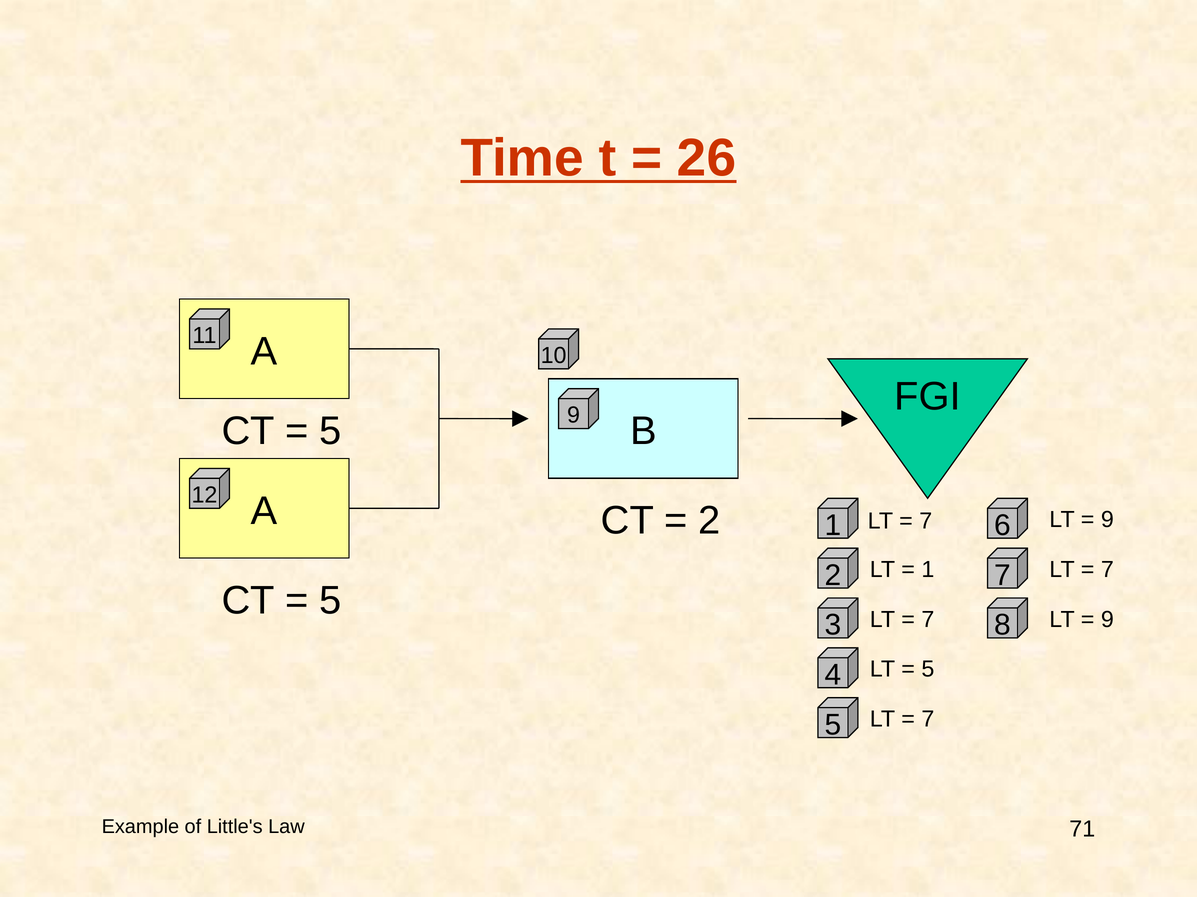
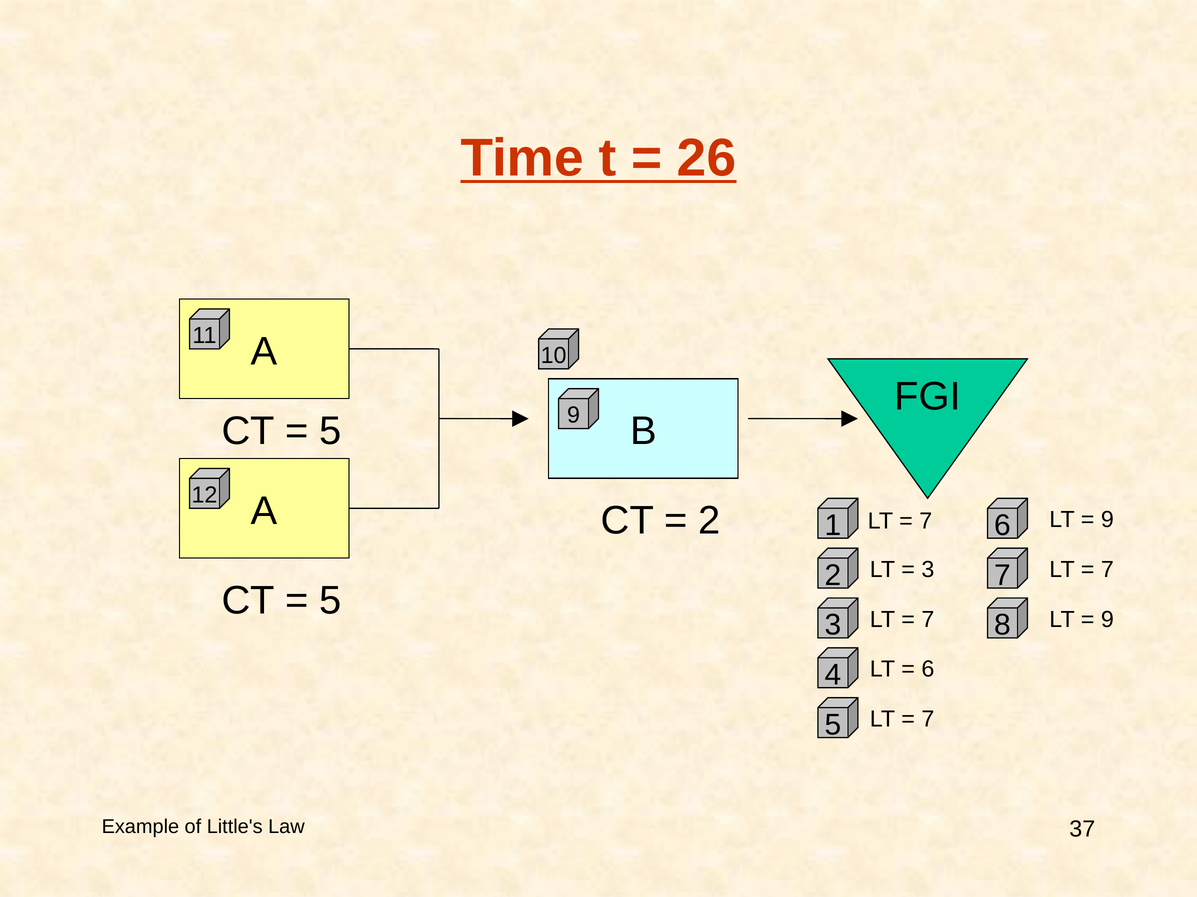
1: 1 -> 3 (928, 570)
5: 5 -> 6 (928, 670)
71: 71 -> 37 (1082, 830)
